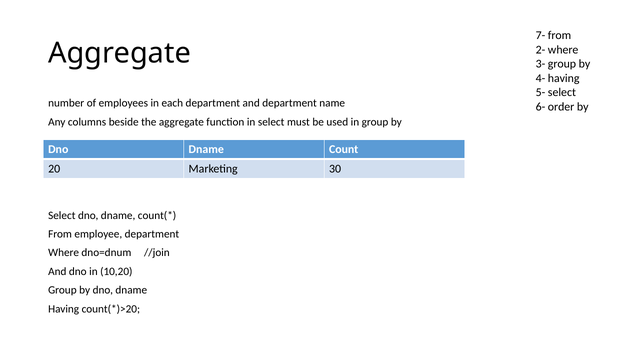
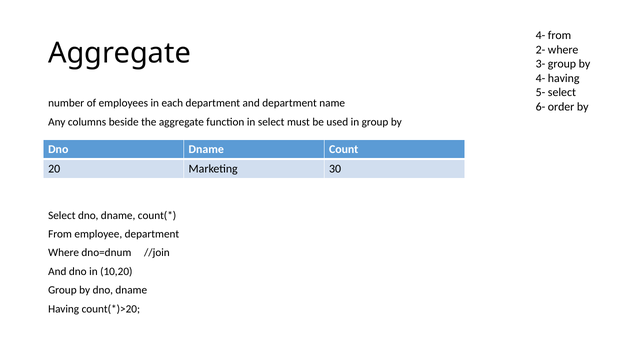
7-: 7- -> 4- (540, 36)
